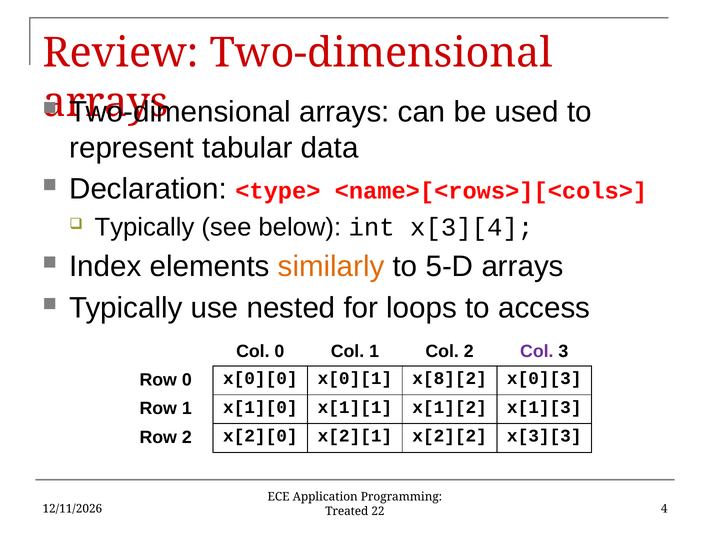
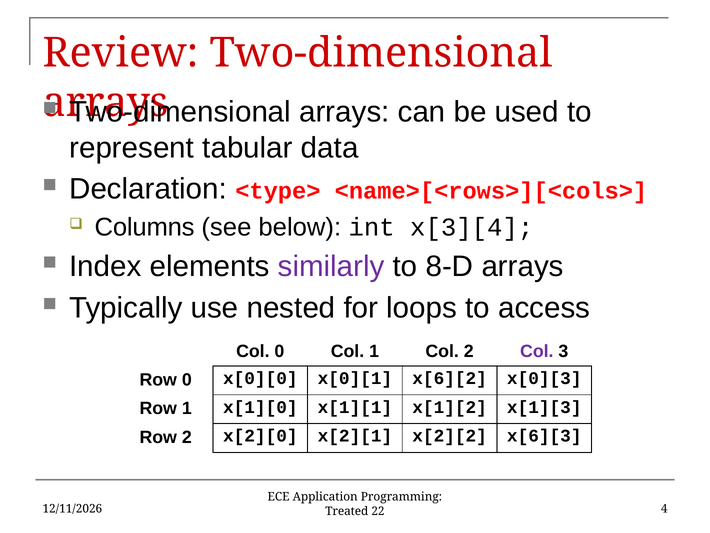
Typically: Typically -> Columns (145, 227)
similarly colour: orange -> purple (331, 266)
5-D: 5-D -> 8-D (449, 266)
x[8][2: x[8][2 -> x[6][2 (450, 378)
x[3][3: x[3][3 -> x[6][3 (544, 436)
